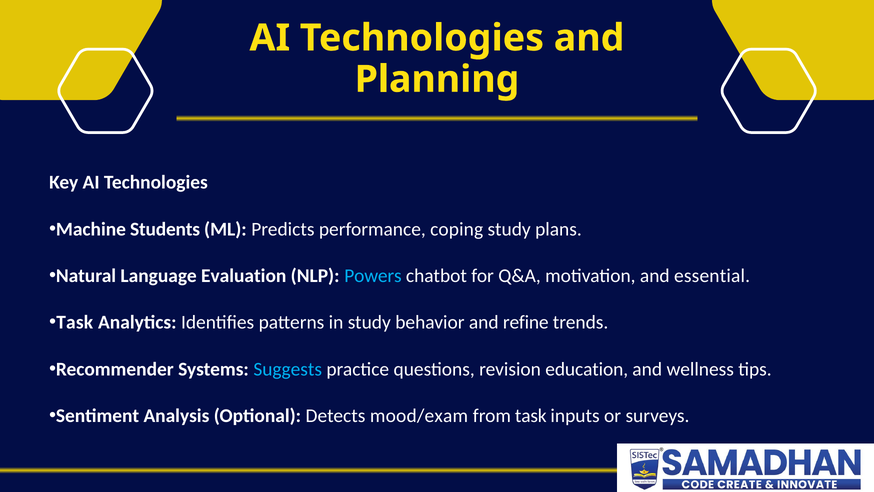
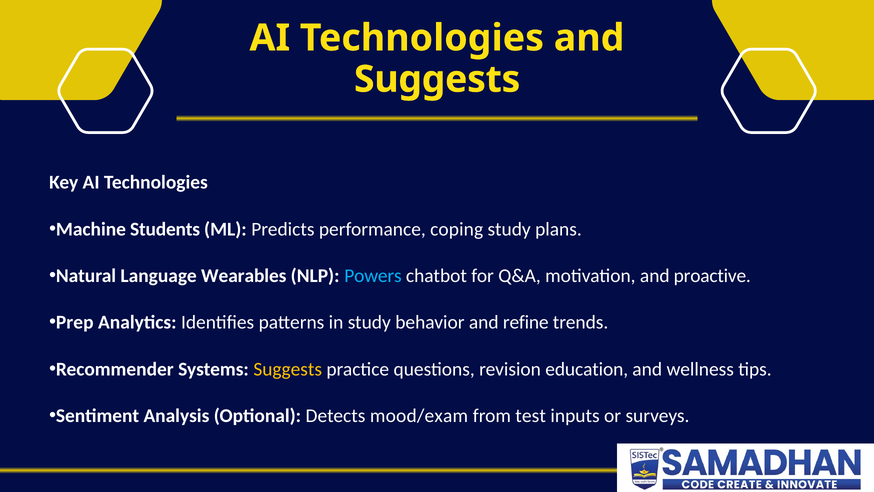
Planning: Planning -> Suggests (437, 79)
Evaluation: Evaluation -> Wearables (244, 276)
essential: essential -> proactive (712, 276)
Task: Task -> Prep (75, 322)
Suggests colour: light blue -> yellow (288, 369)
from task: task -> test (531, 415)
